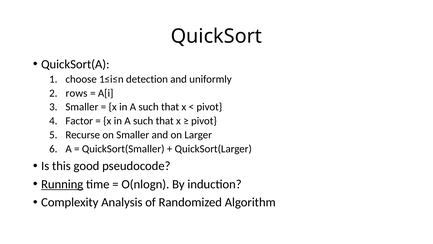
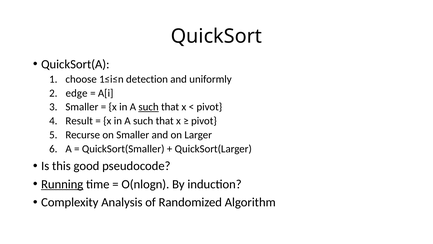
rows: rows -> edge (77, 93)
such underline: none -> present (149, 107)
Factor: Factor -> Result (79, 121)
